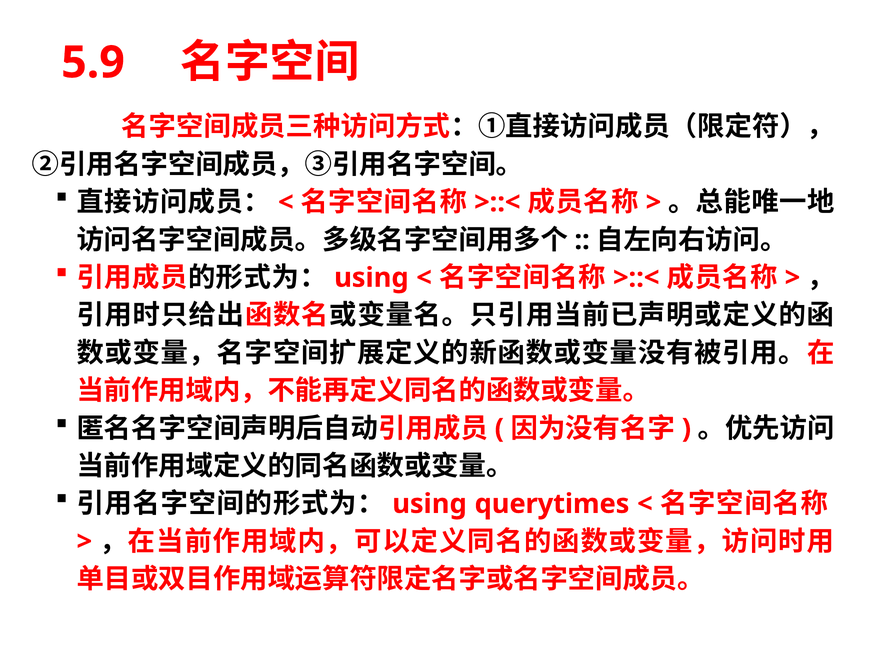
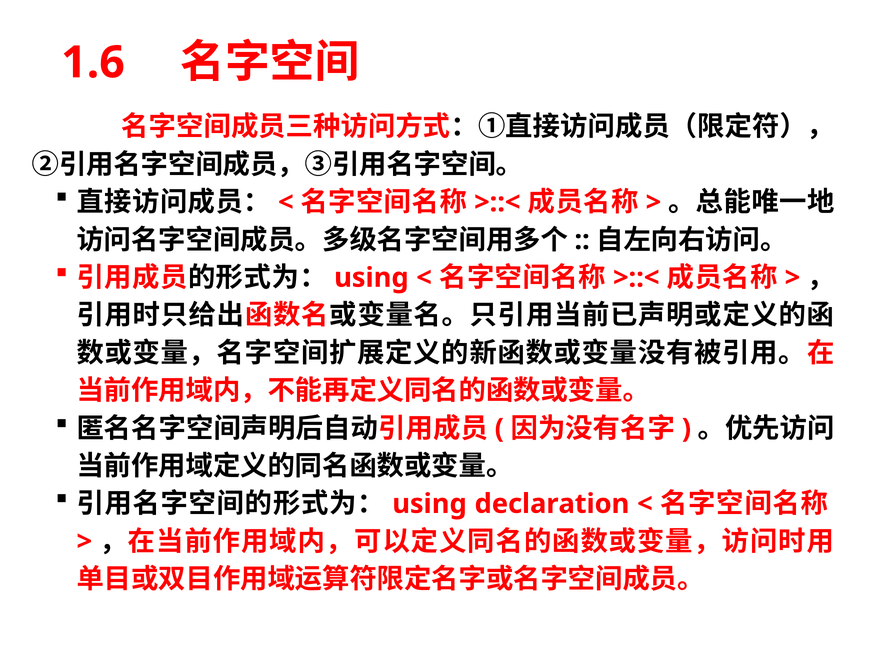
5.9: 5.9 -> 1.6 (93, 63)
querytimes: querytimes -> declaration (552, 504)
